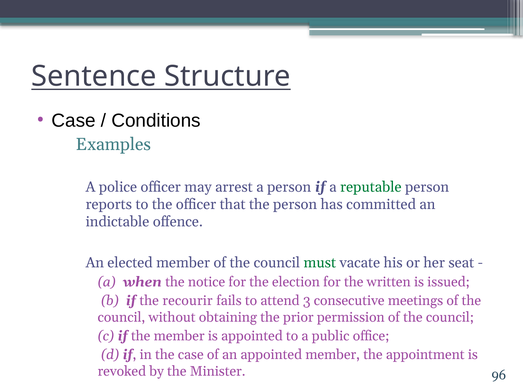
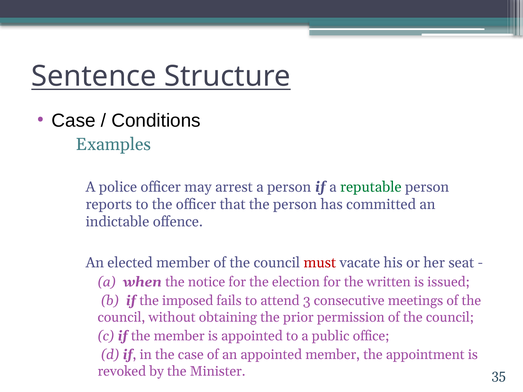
must colour: green -> red (320, 263)
recourir: recourir -> imposed (188, 301)
96: 96 -> 35 (499, 376)
